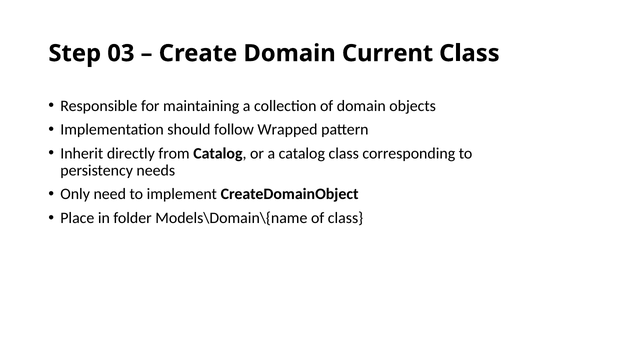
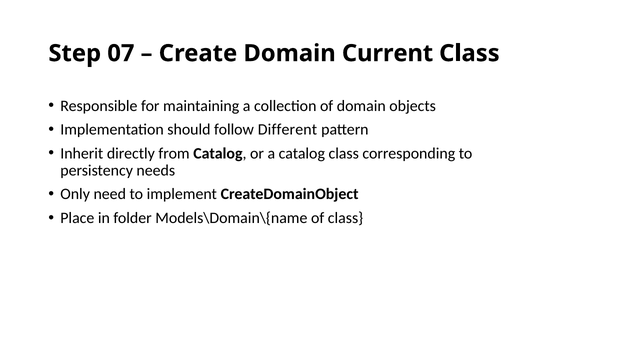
03: 03 -> 07 (121, 53)
Wrapped: Wrapped -> Different (287, 130)
